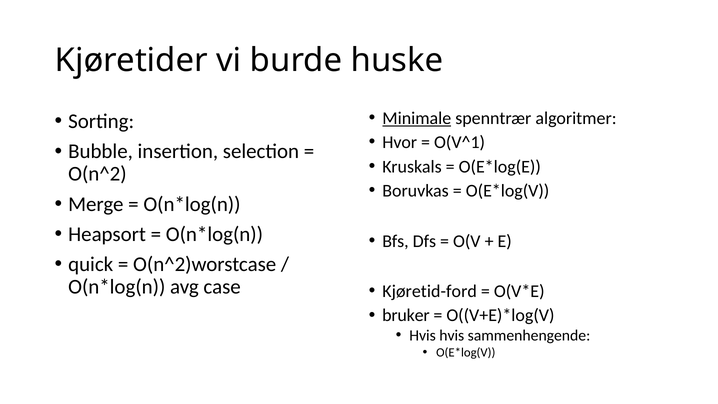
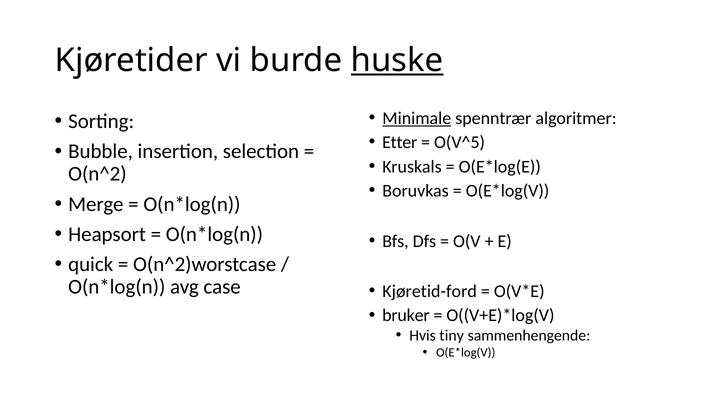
huske underline: none -> present (397, 60)
Hvor: Hvor -> Etter (400, 142)
O(V^1: O(V^1 -> O(V^5 (460, 142)
Hvis hvis: hvis -> tiny (452, 335)
